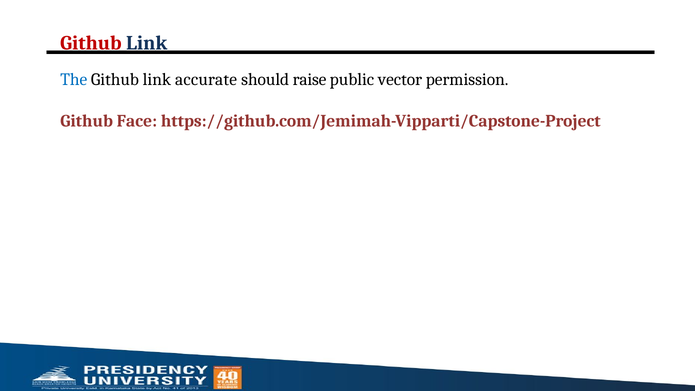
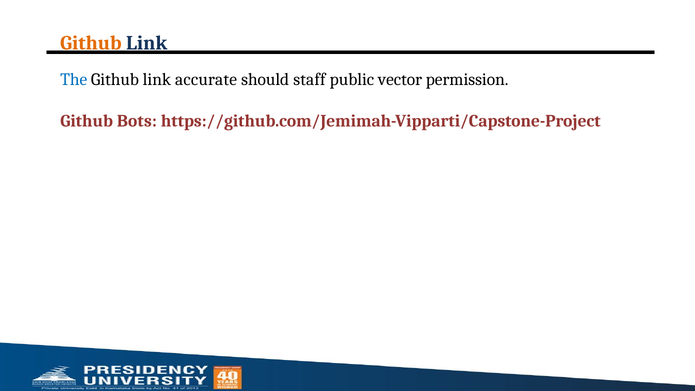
Github colour: red -> orange (91, 43)
raise: raise -> staff (309, 79)
Face: Face -> Bots (137, 121)
